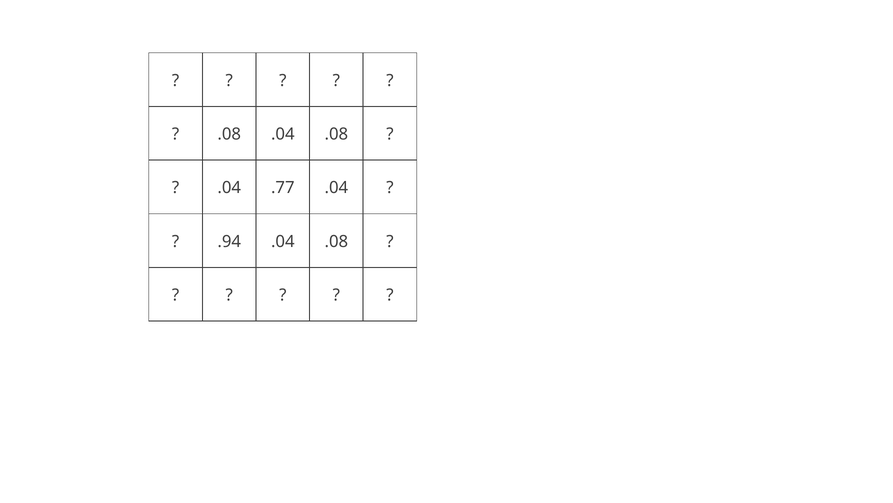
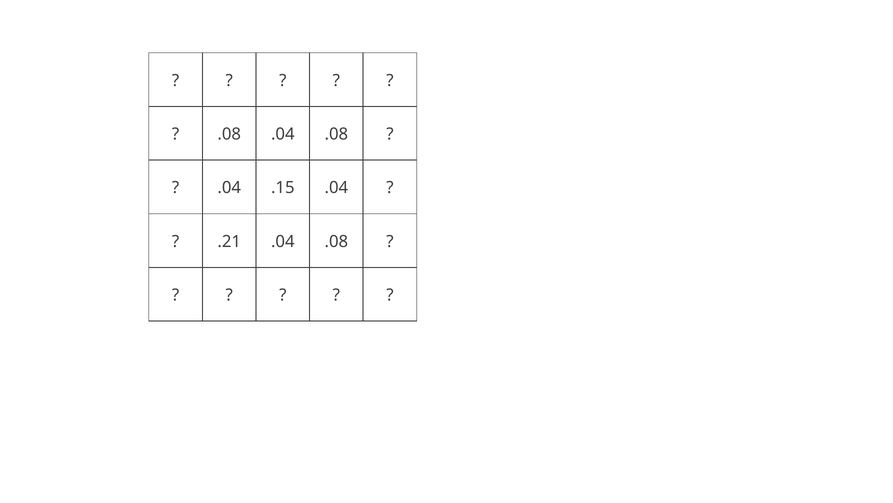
.77: .77 -> .15 (283, 188)
.94: .94 -> .21 (229, 241)
